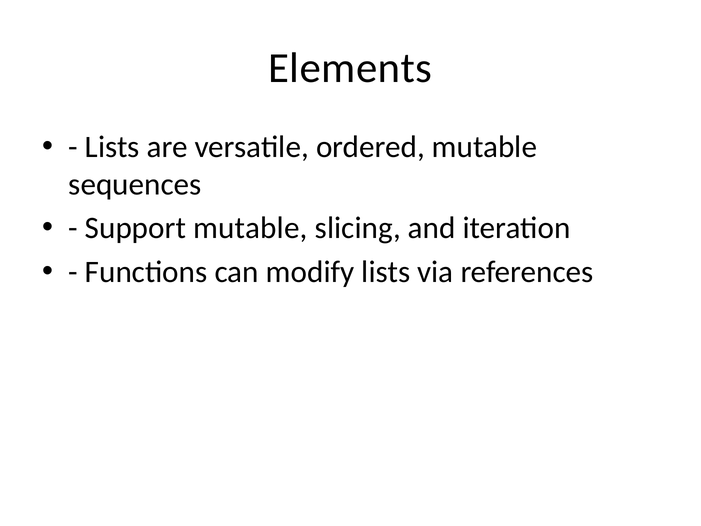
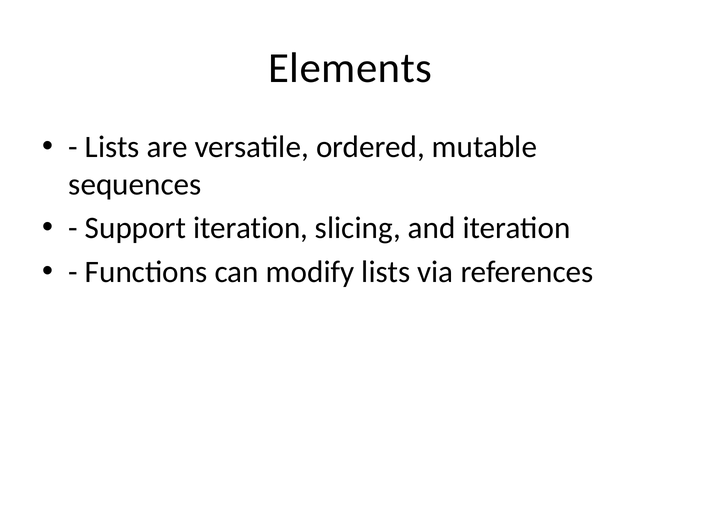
Support mutable: mutable -> iteration (251, 228)
